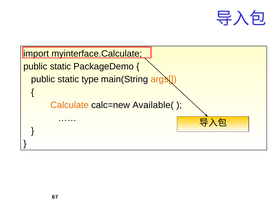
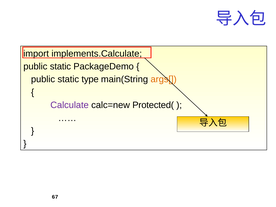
myinterface.Calculate: myinterface.Calculate -> implements.Calculate (97, 54)
Calculate colour: orange -> purple (70, 105)
Available(: Available( -> Protected( (153, 105)
